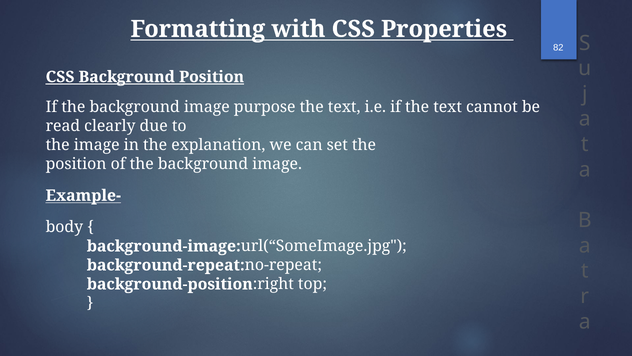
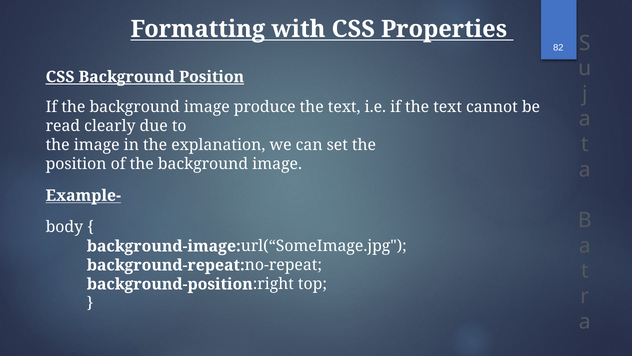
purpose: purpose -> produce (265, 107)
